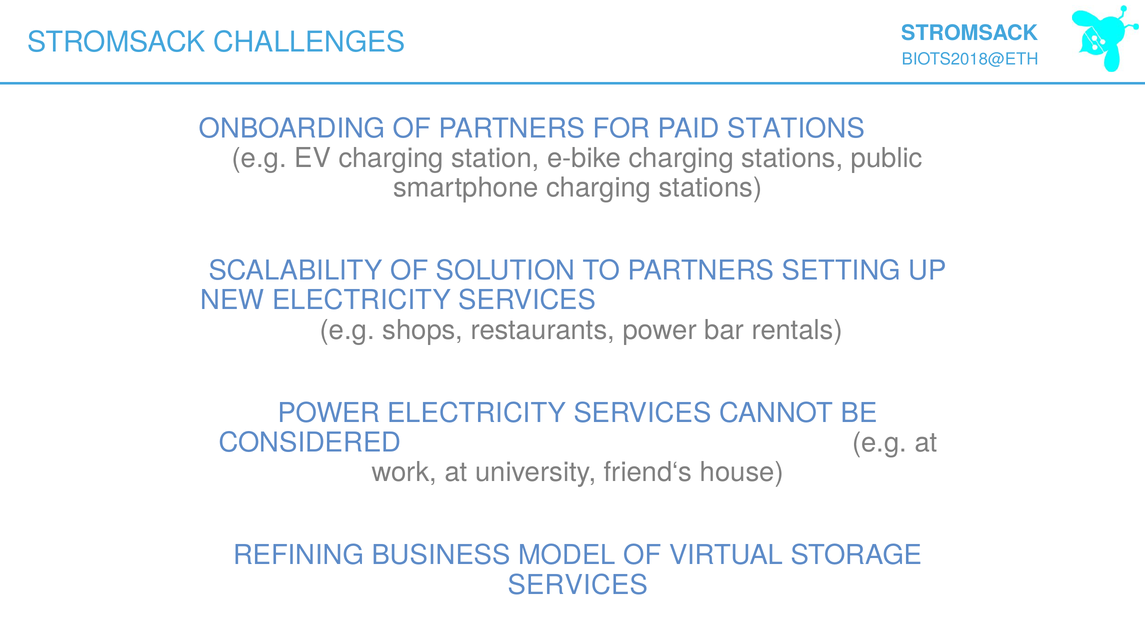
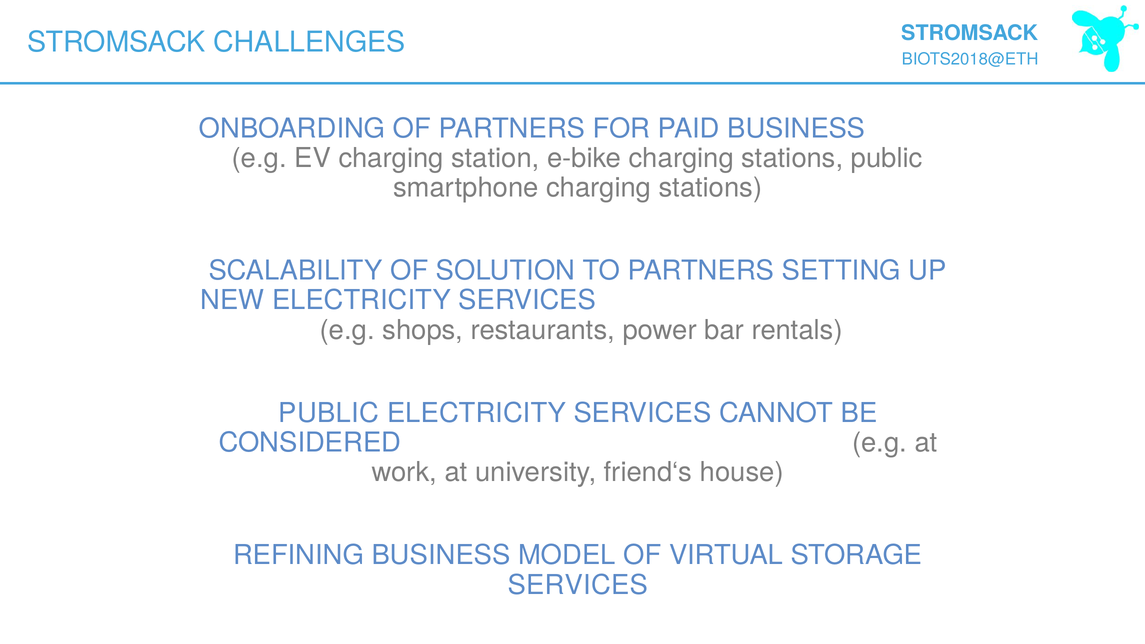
PAID STATIONS: STATIONS -> BUSINESS (796, 129)
POWER: POWER -> PUBLIC (329, 413)
